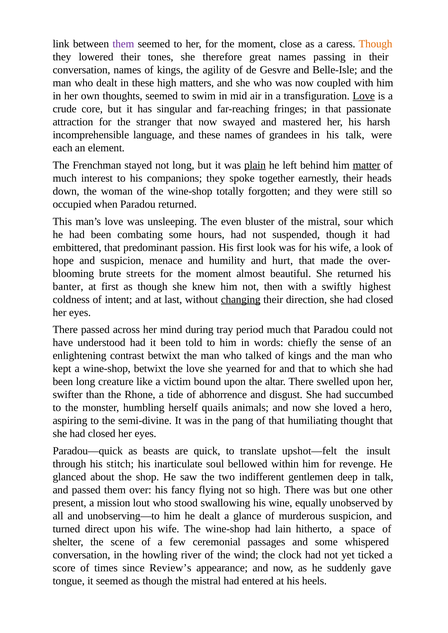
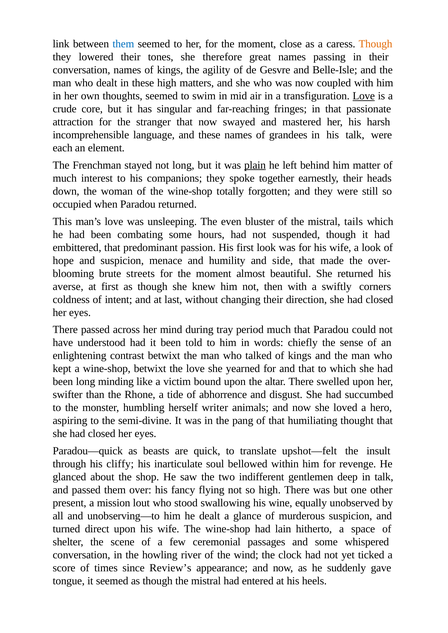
them colour: purple -> blue (123, 44)
matter underline: present -> none (367, 165)
sour: sour -> tails (354, 222)
hurt: hurt -> side (283, 261)
banter: banter -> averse (68, 287)
highest: highest -> corners (375, 287)
changing underline: present -> none (241, 300)
creature: creature -> minding (116, 382)
quails: quails -> writer (215, 408)
stitch: stitch -> cliffy (120, 465)
